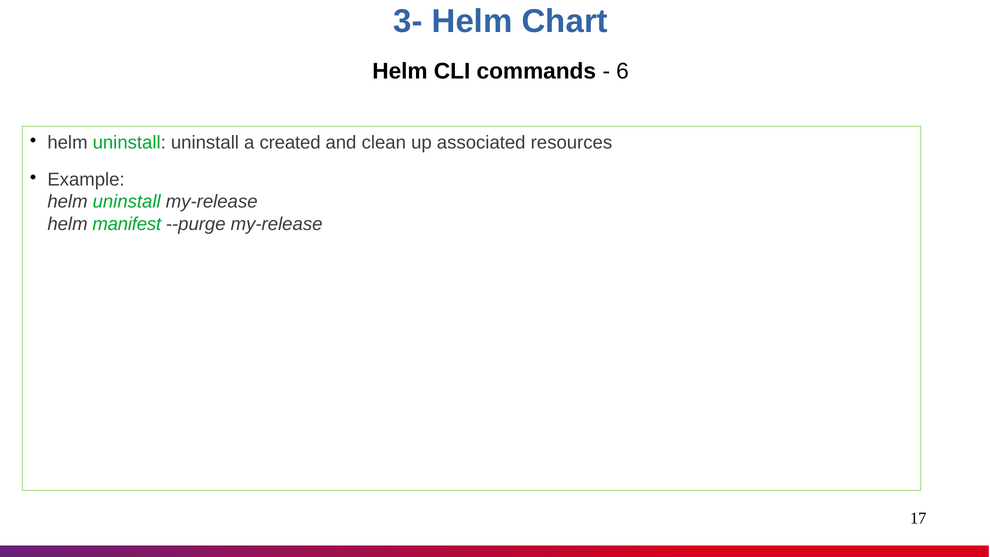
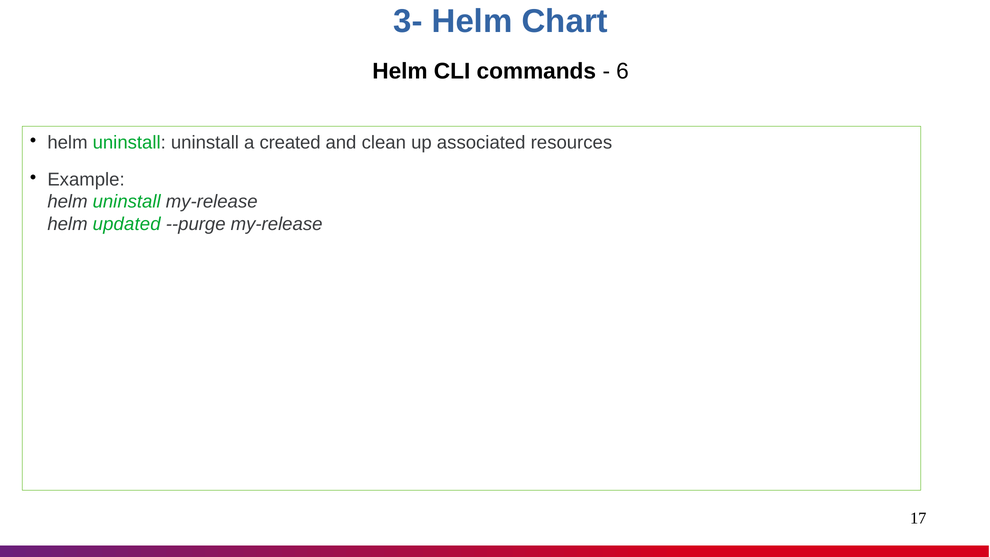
manifest: manifest -> updated (127, 224)
